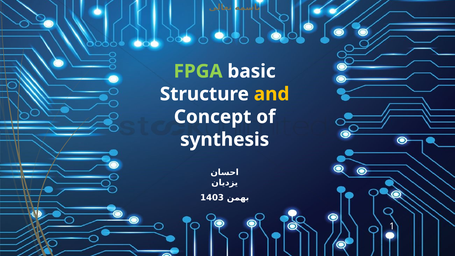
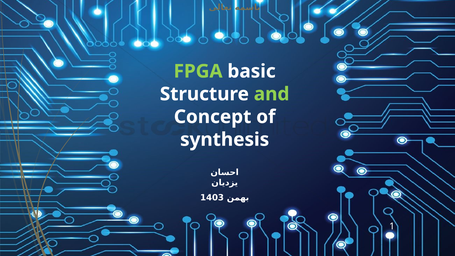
and colour: yellow -> light green (272, 94)
